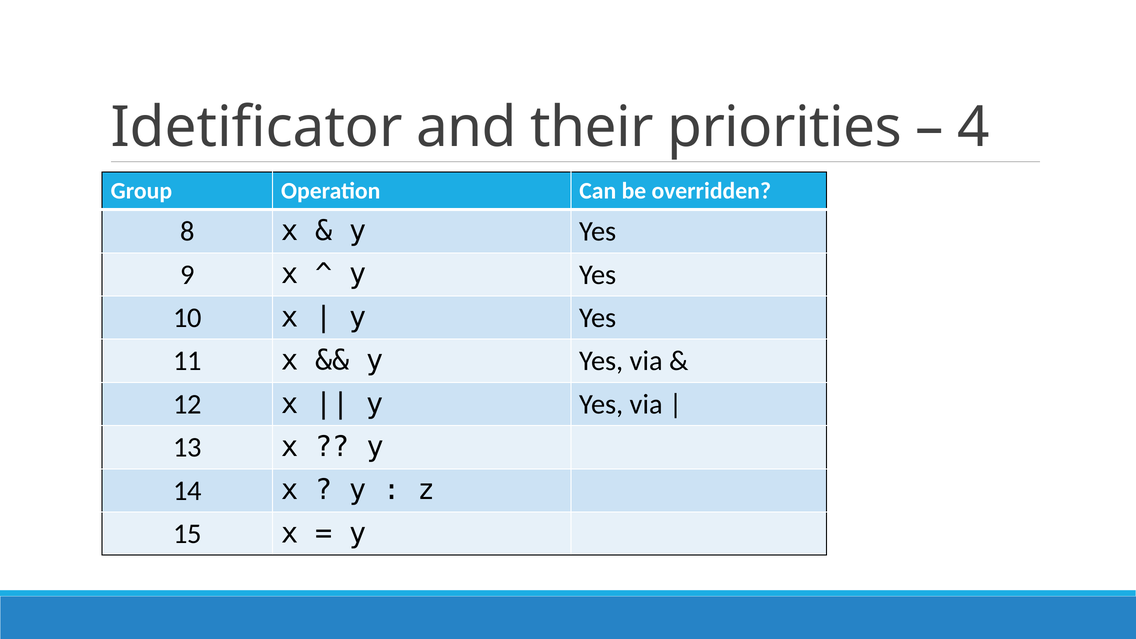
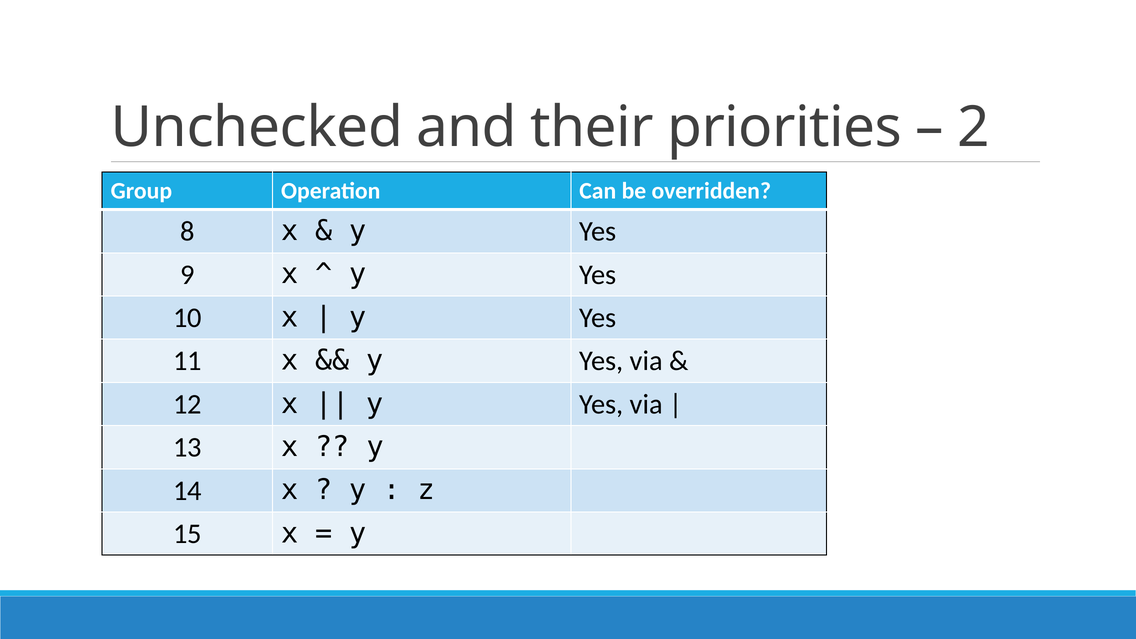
Idetificator: Idetificator -> Unchecked (257, 127)
4: 4 -> 2 (973, 127)
